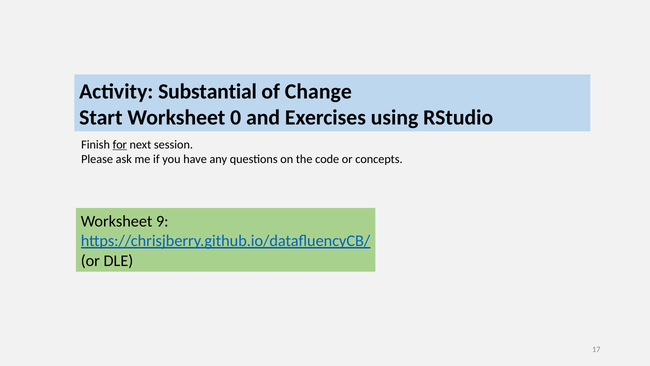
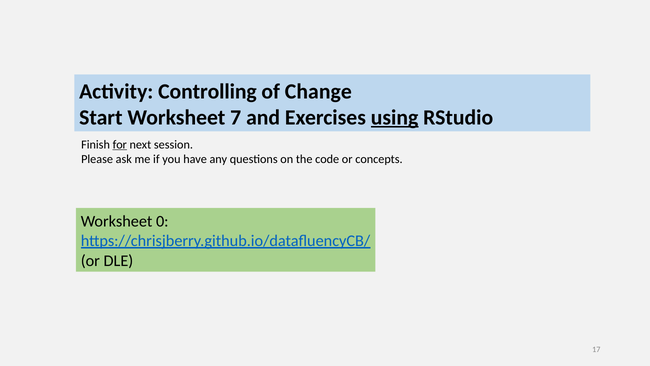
Substantial: Substantial -> Controlling (207, 91)
0: 0 -> 7 (236, 117)
using underline: none -> present (395, 117)
9: 9 -> 0 (162, 221)
